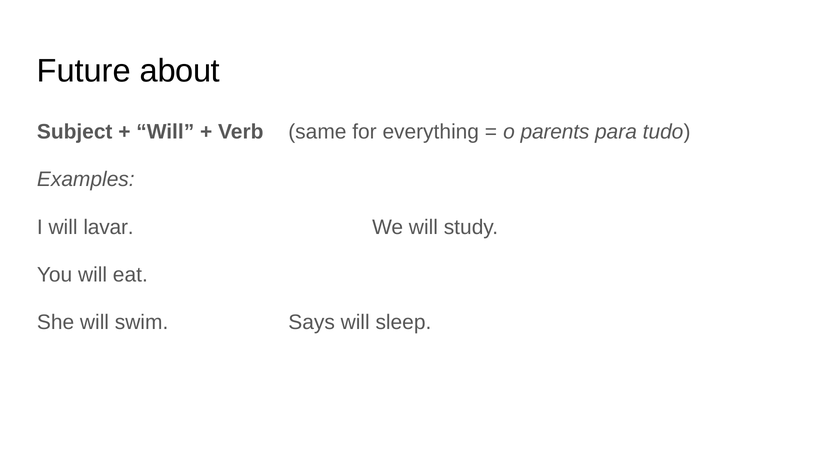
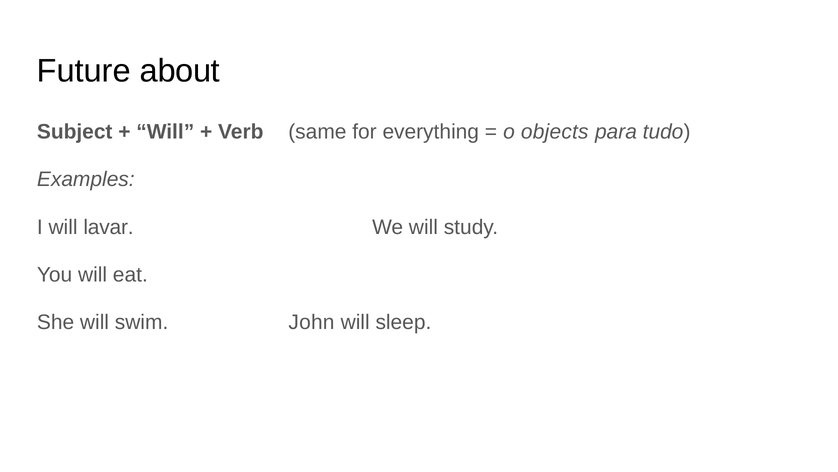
parents: parents -> objects (555, 132)
Says: Says -> John (311, 322)
